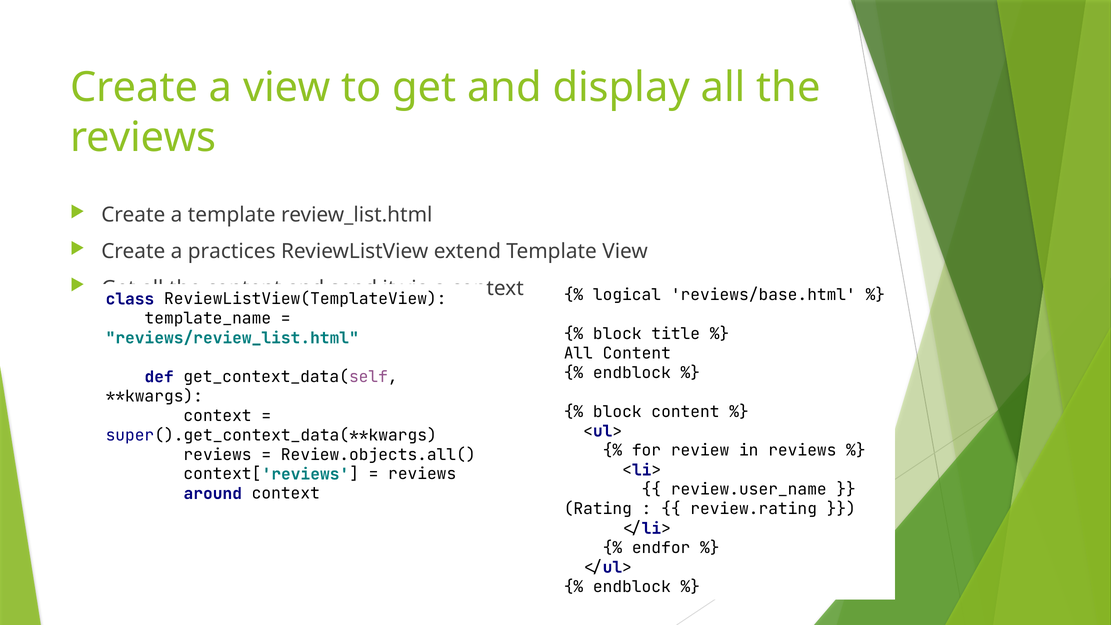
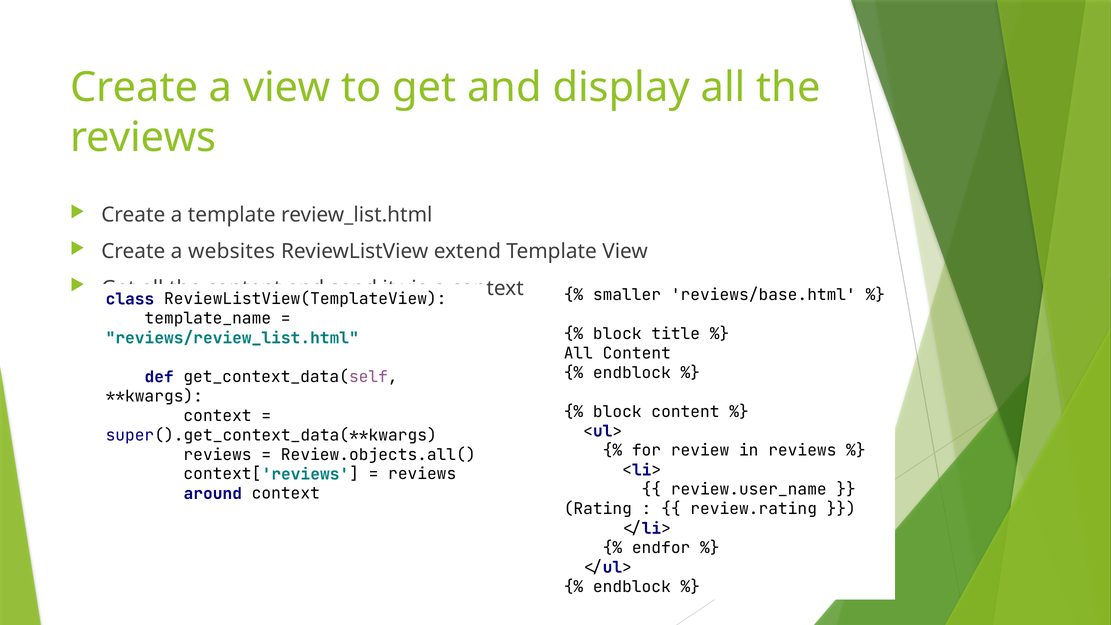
practices: practices -> websites (232, 252)
logical: logical -> smaller (627, 295)
